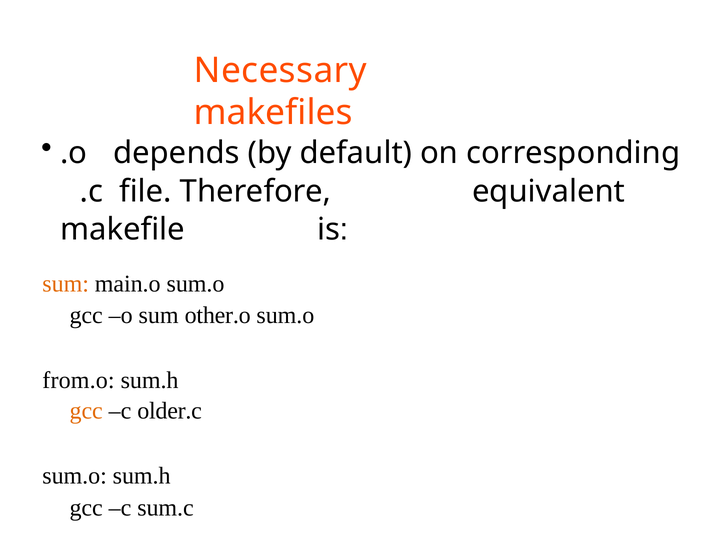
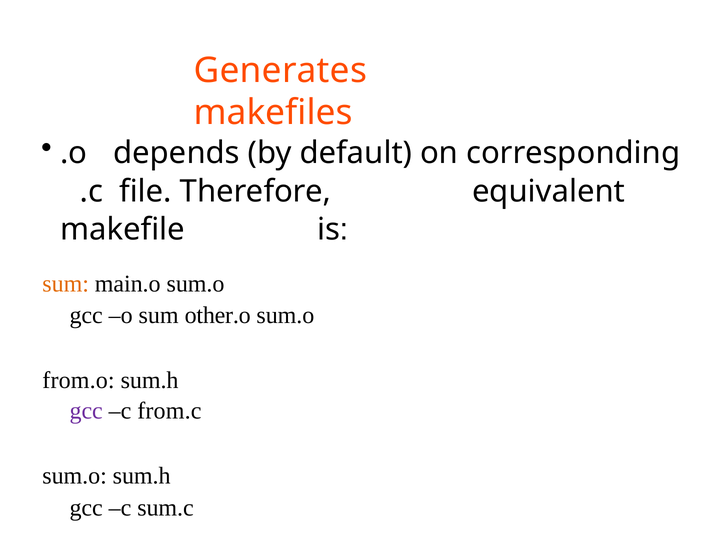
Necessary: Necessary -> Generates (280, 70)
gcc colour: orange -> purple (86, 411)
older.c: older.c -> from.c (169, 411)
